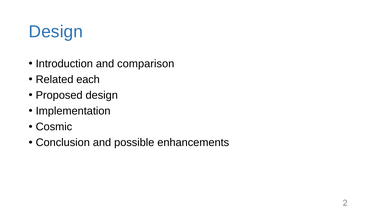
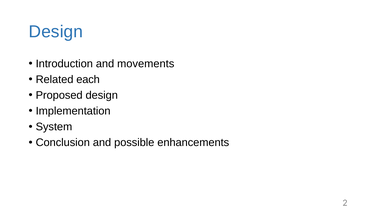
comparison: comparison -> movements (146, 64)
Cosmic: Cosmic -> System (54, 127)
